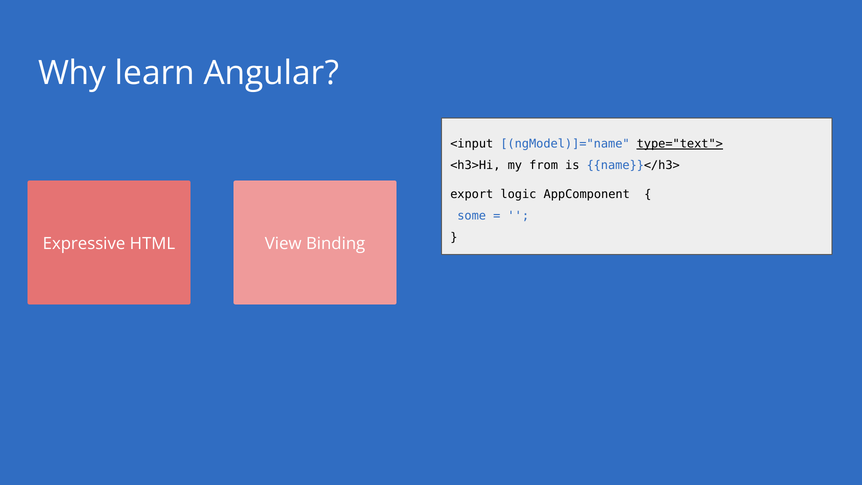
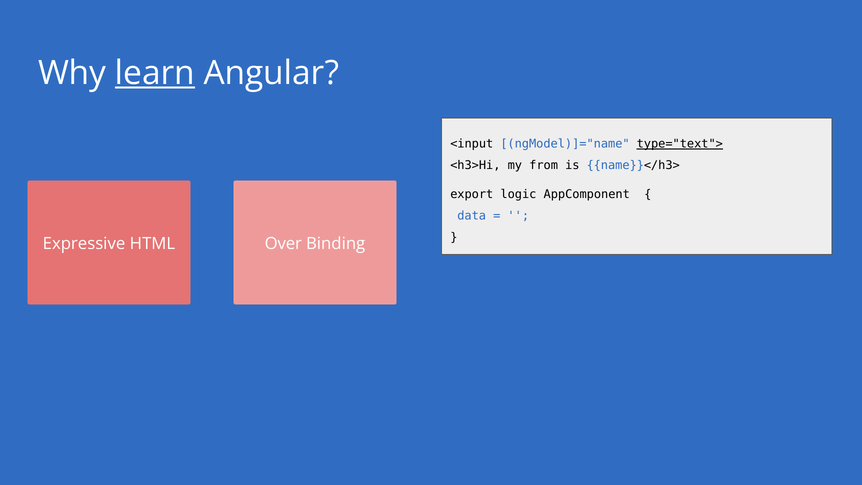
learn underline: none -> present (155, 73)
some: some -> data (472, 216)
View: View -> Over (283, 244)
